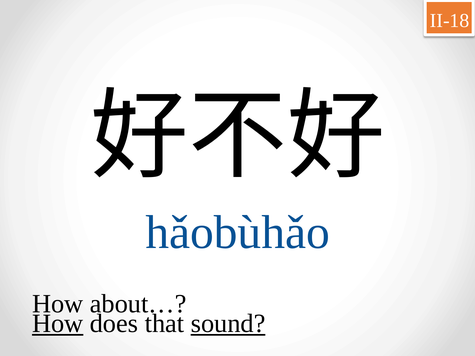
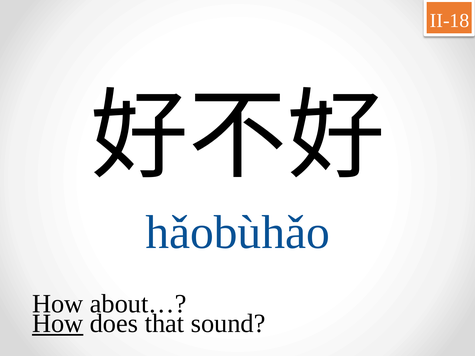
sound underline: present -> none (228, 324)
